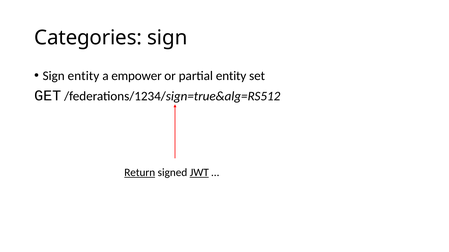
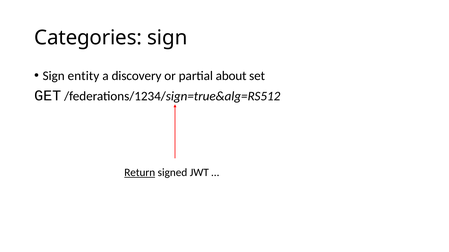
empower: empower -> discovery (137, 76)
partial entity: entity -> about (231, 76)
JWT underline: present -> none (199, 173)
